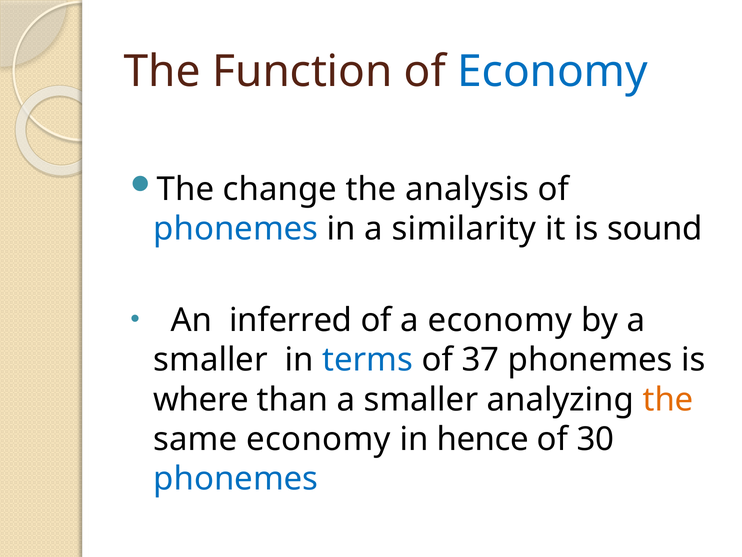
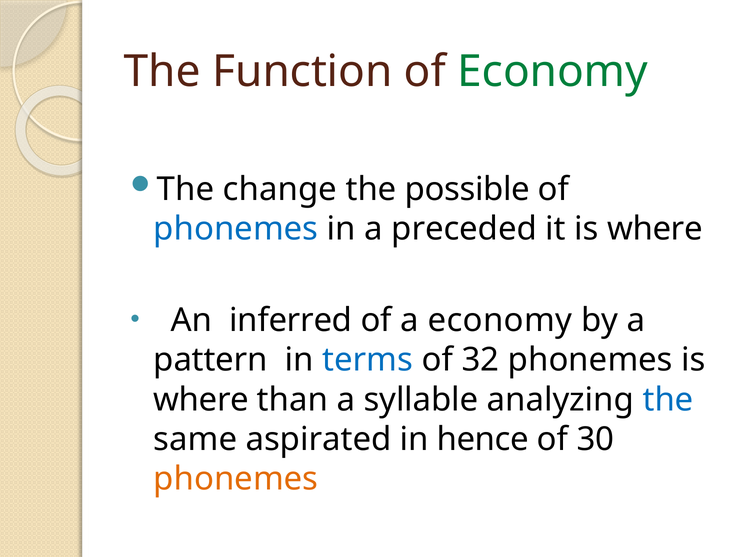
Economy colour: blue -> green (553, 72)
analysis: analysis -> possible (467, 189)
similarity: similarity -> preceded (464, 229)
it is sound: sound -> where (655, 229)
smaller: smaller -> pattern (211, 360)
37: 37 -> 32 (480, 360)
than a smaller: smaller -> syllable (421, 399)
the colour: orange -> blue (668, 399)
same economy: economy -> aspirated (319, 439)
phonemes colour: blue -> orange (236, 478)
